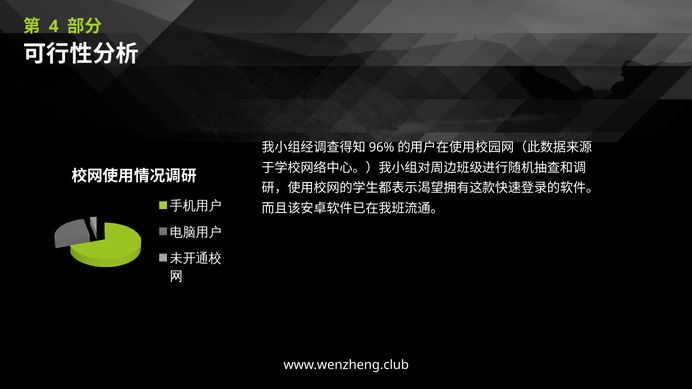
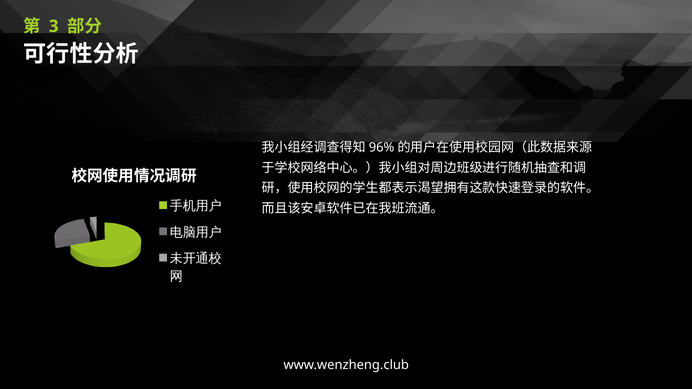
4: 4 -> 3 (54, 26)
